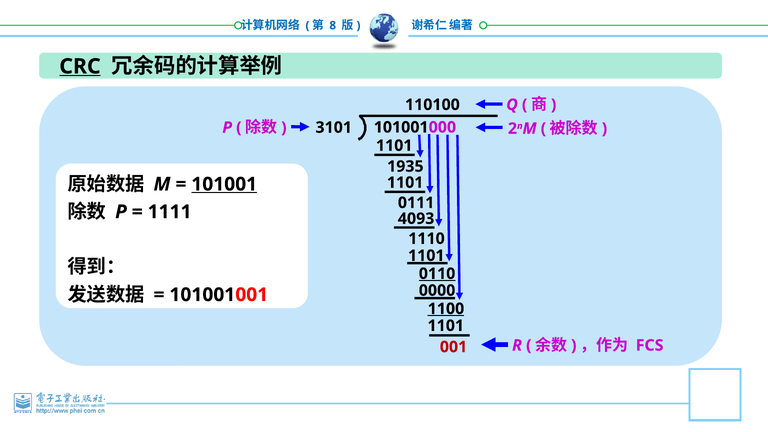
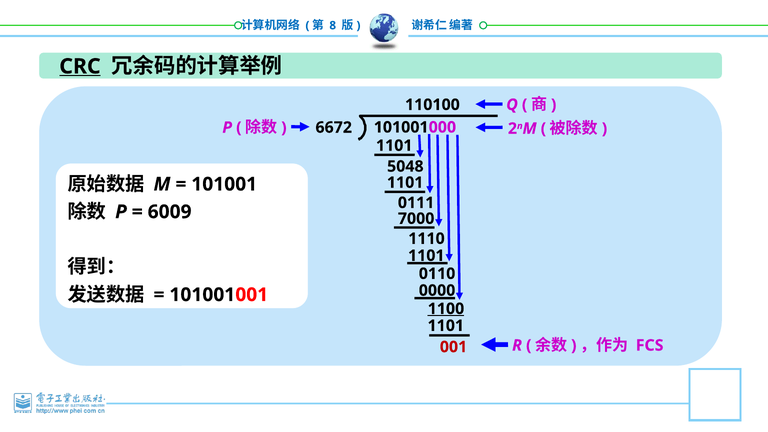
3101: 3101 -> 6672 (334, 127)
1935: 1935 -> 5048 (405, 166)
101001 underline: present -> none (224, 184)
1111: 1111 -> 6009 (170, 212)
4093: 4093 -> 7000 (416, 219)
0110 underline: present -> none (437, 274)
